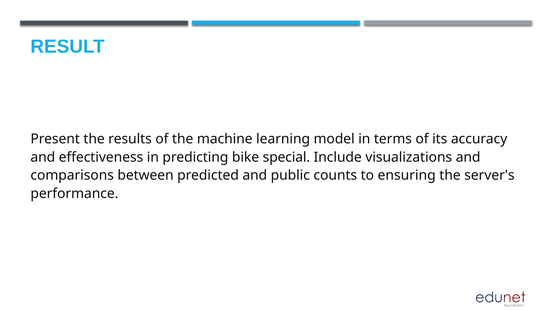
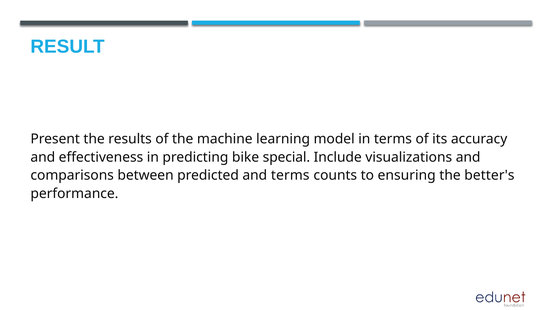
and public: public -> terms (290, 176)
server's: server's -> better's (489, 176)
